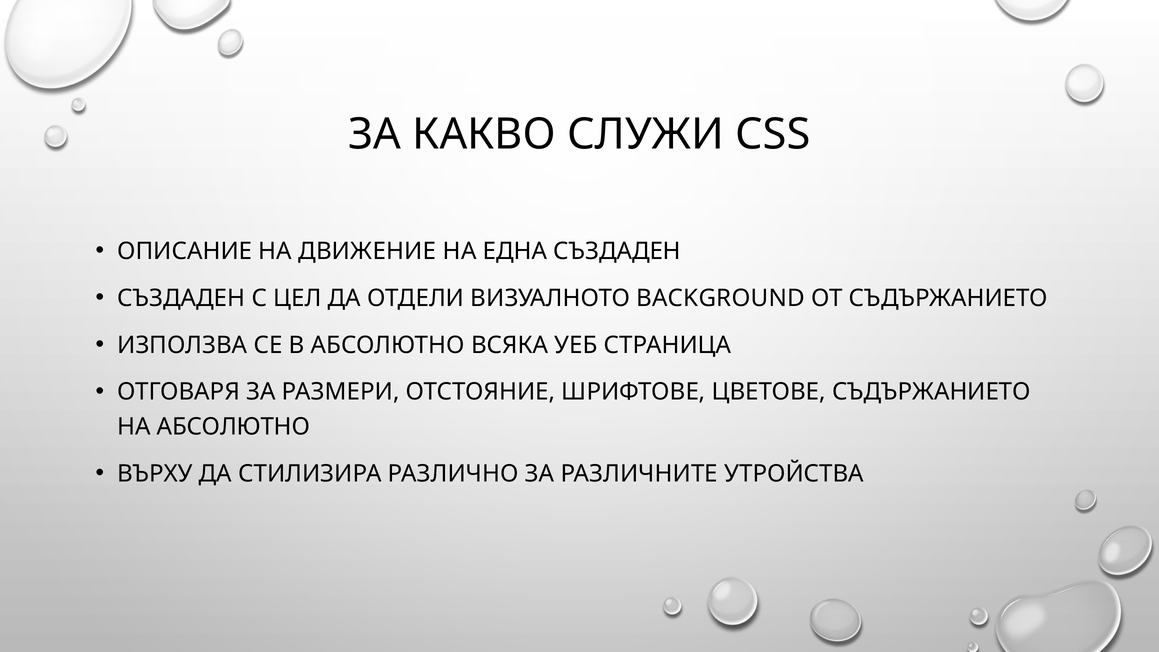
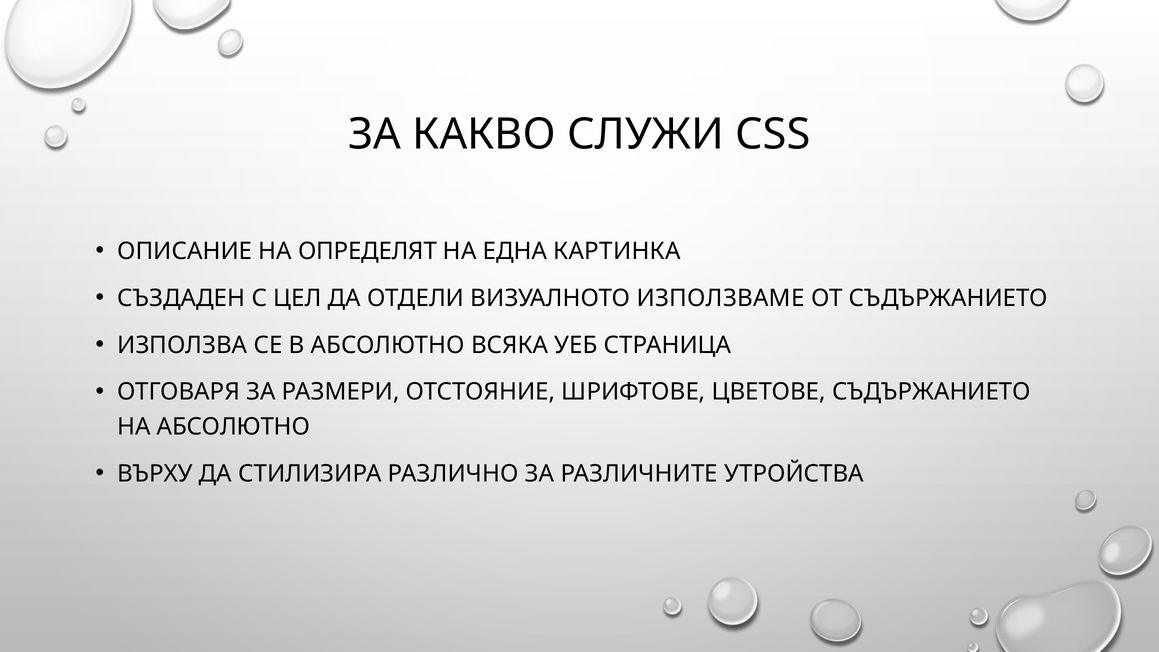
ДВИЖЕНИЕ: ДВИЖЕНИЕ -> ОПРЕДЕЛЯТ (368, 251)
ЕДНА СЪЗДАДЕН: СЪЗДАДЕН -> КАРТИНКА (617, 251)
BACKGROUND: BACKGROUND -> ИЗПОЛЗВАМЕ (721, 298)
